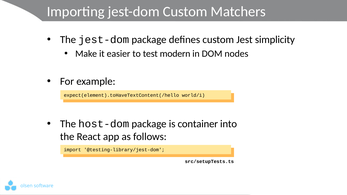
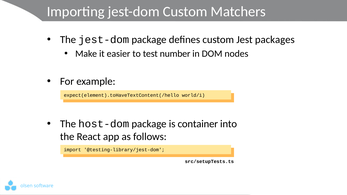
simplicity: simplicity -> packages (275, 40)
modern: modern -> number (175, 54)
